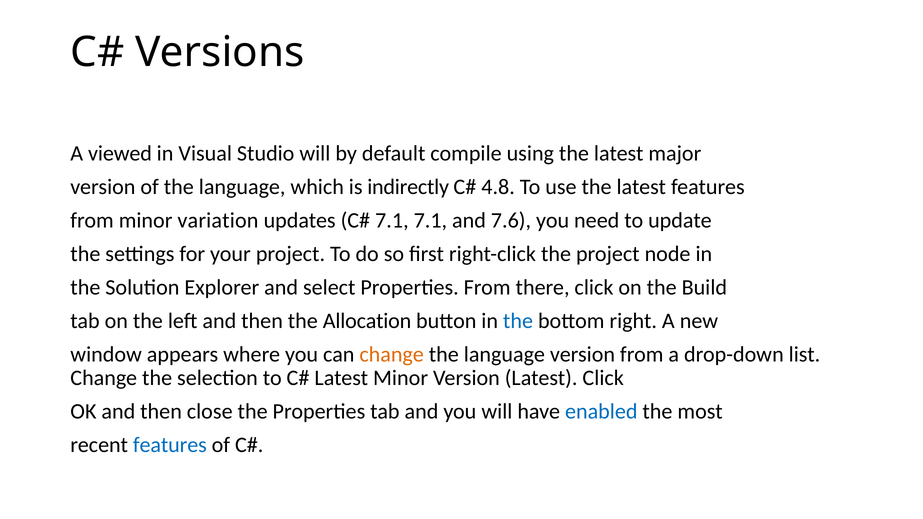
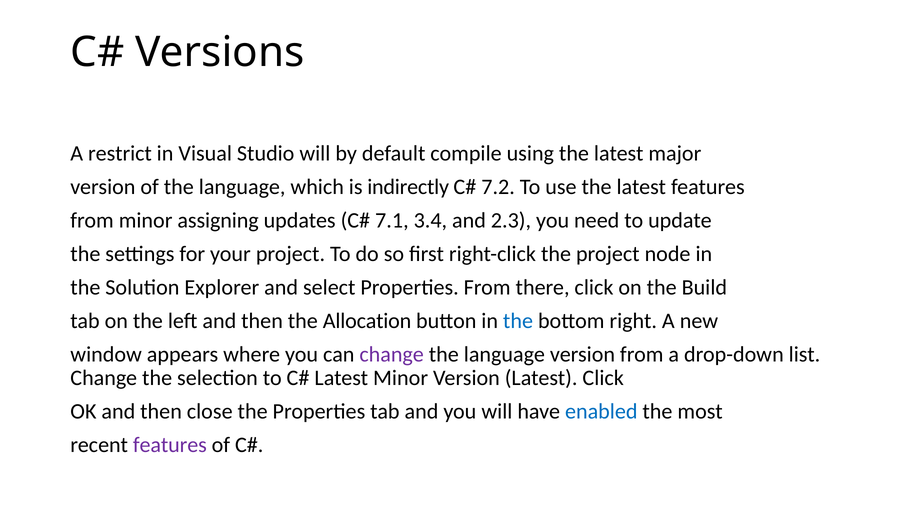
viewed: viewed -> restrict (120, 153)
4.8: 4.8 -> 7.2 (498, 187)
variation: variation -> assigning (218, 220)
7.1 7.1: 7.1 -> 3.4 (430, 220)
7.6: 7.6 -> 2.3 (511, 220)
change colour: orange -> purple (392, 354)
features colour: blue -> purple (170, 445)
